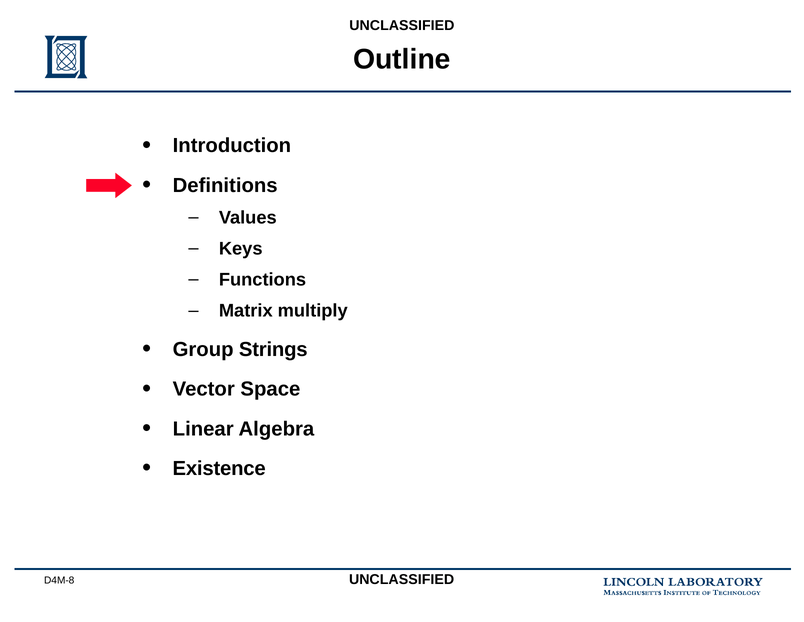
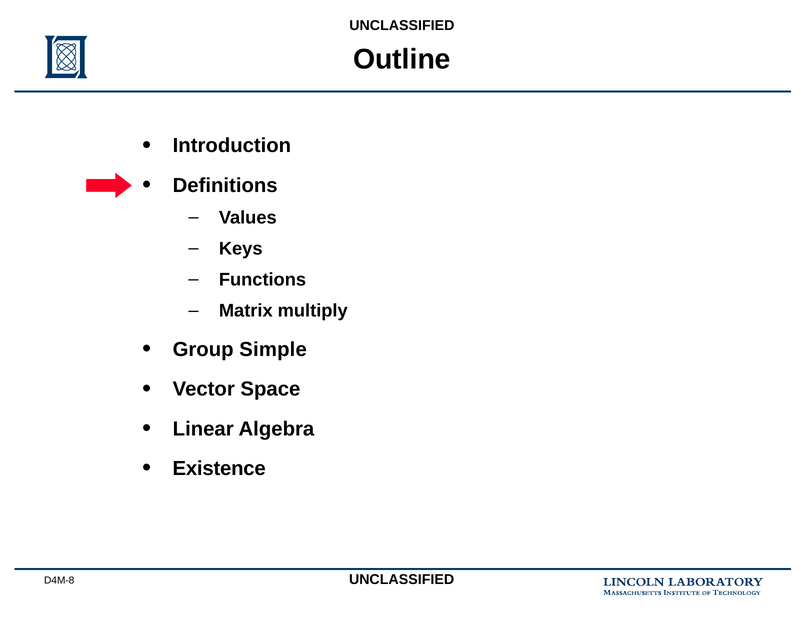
Strings: Strings -> Simple (273, 349)
